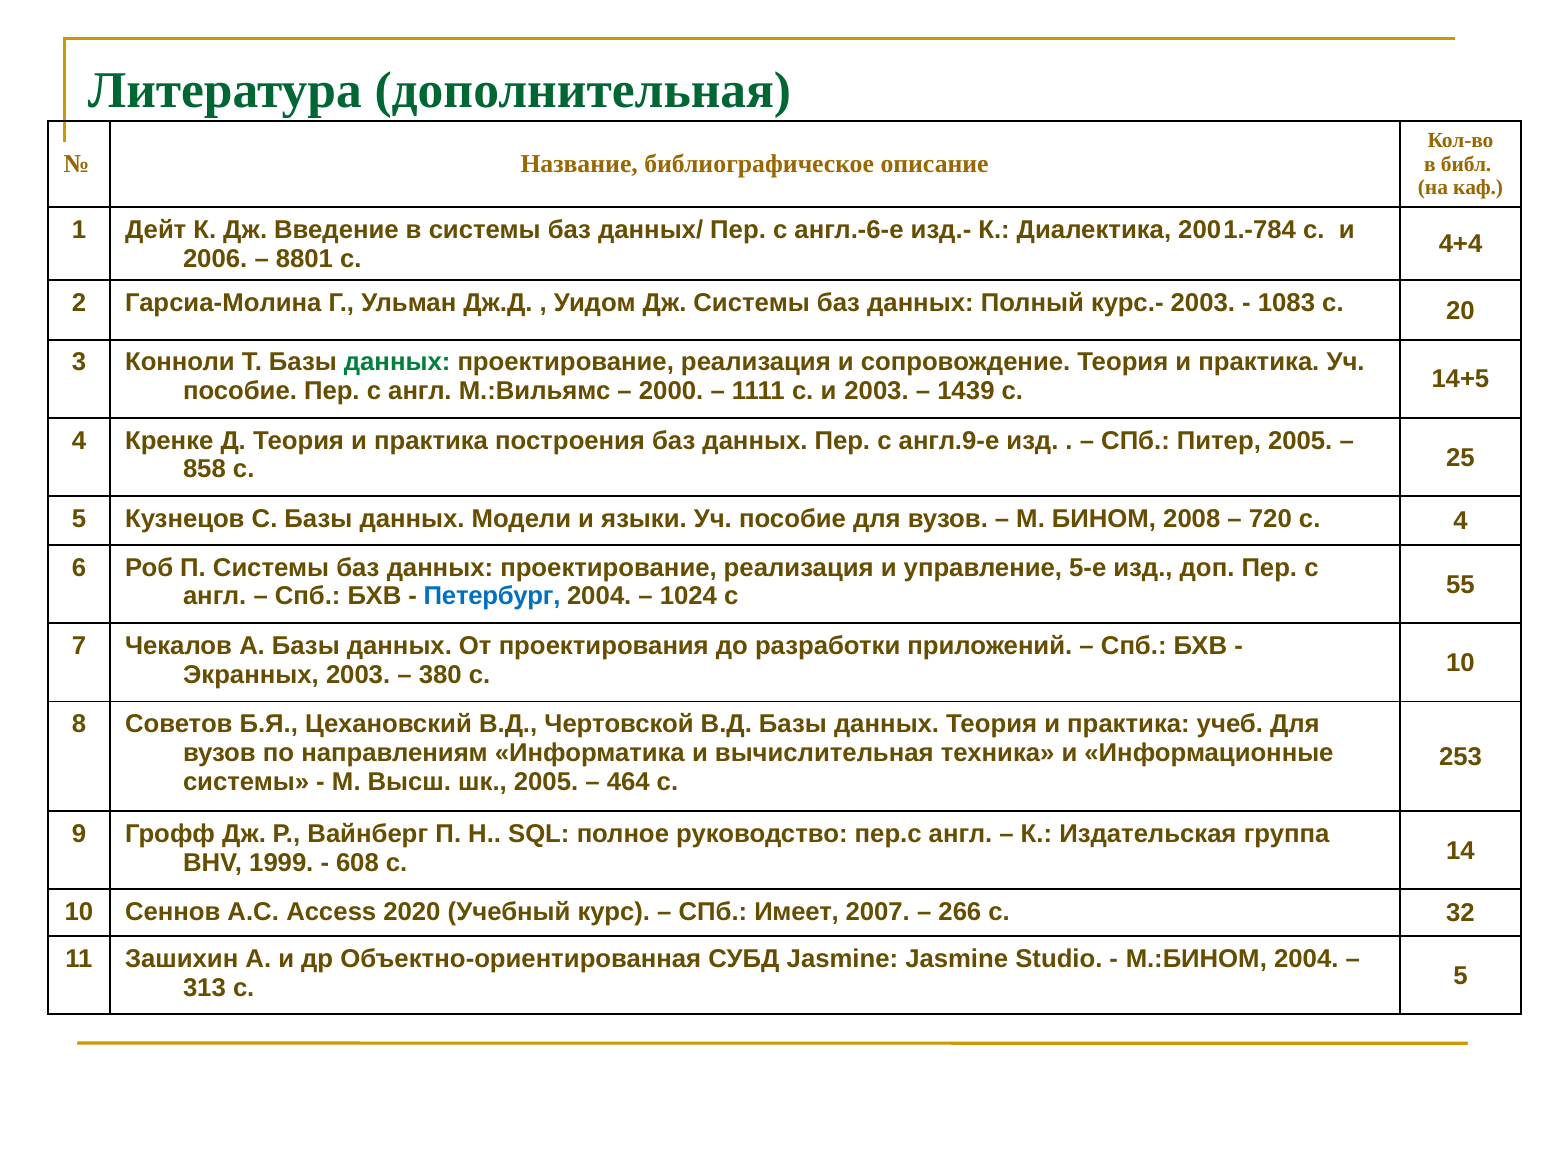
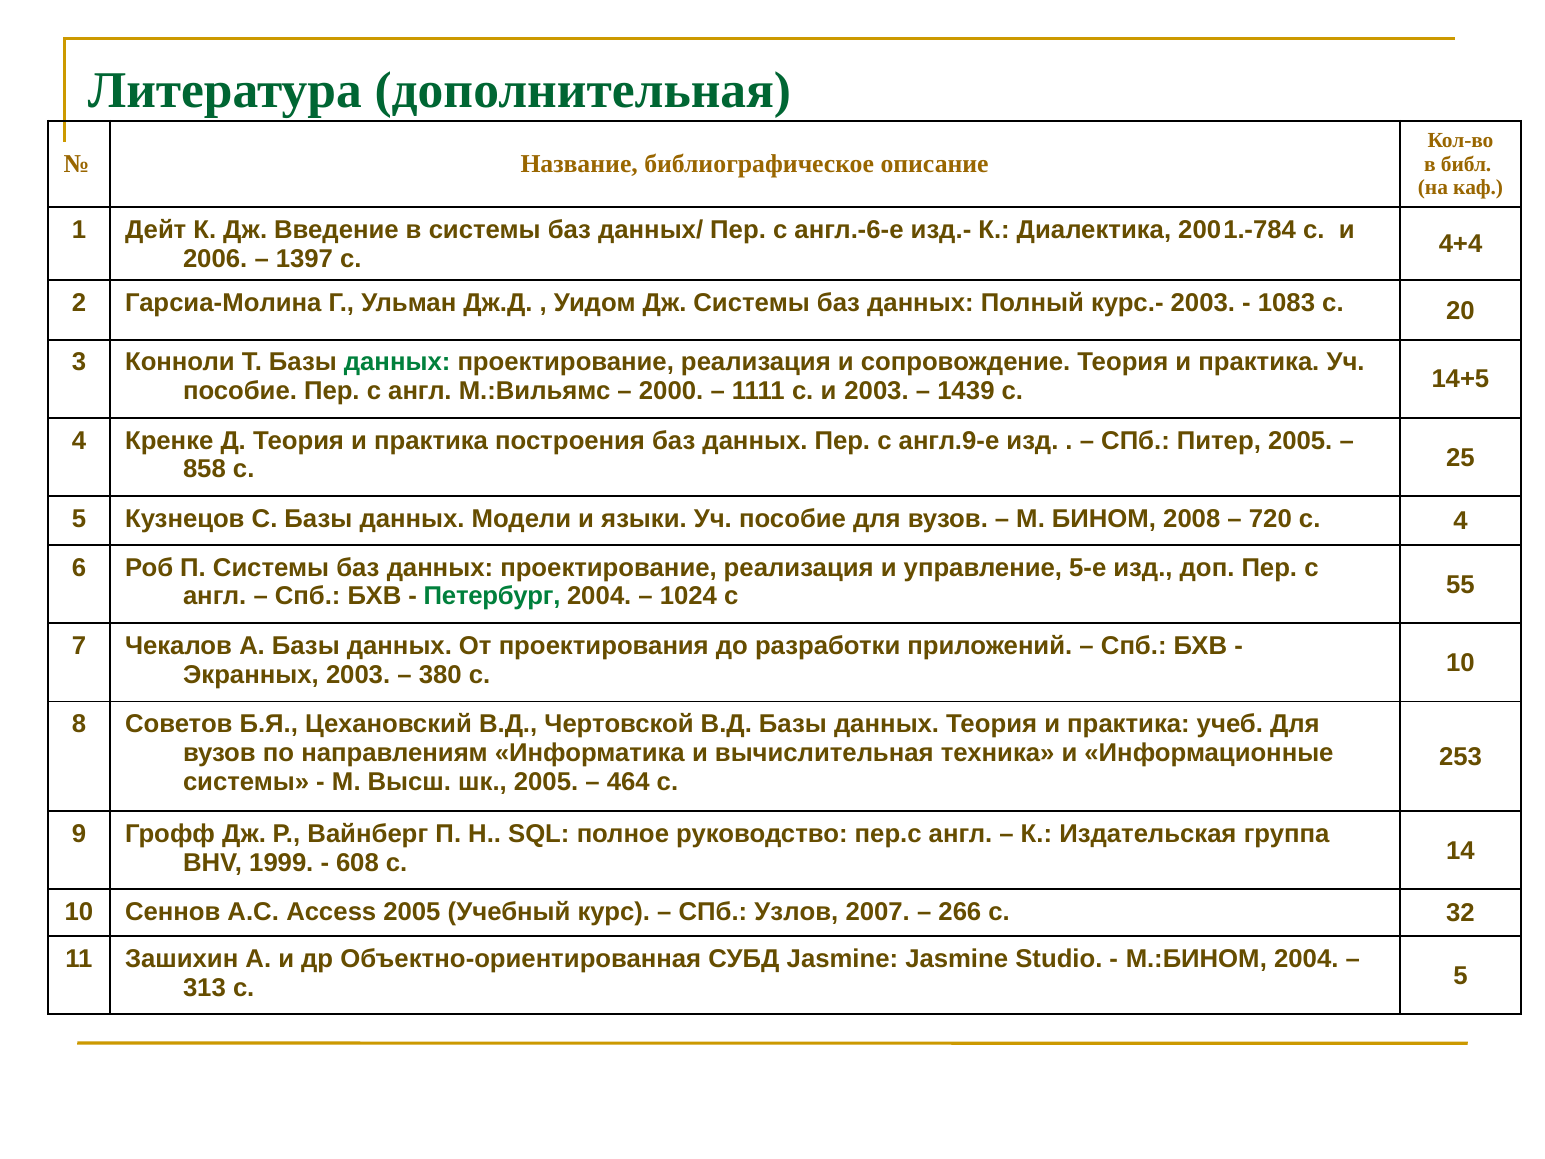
8801: 8801 -> 1397 (304, 259)
Петербург colour: blue -> green (492, 596)
Access 2020: 2020 -> 2005 (412, 912)
Имеет: Имеет -> Узлов (796, 912)
